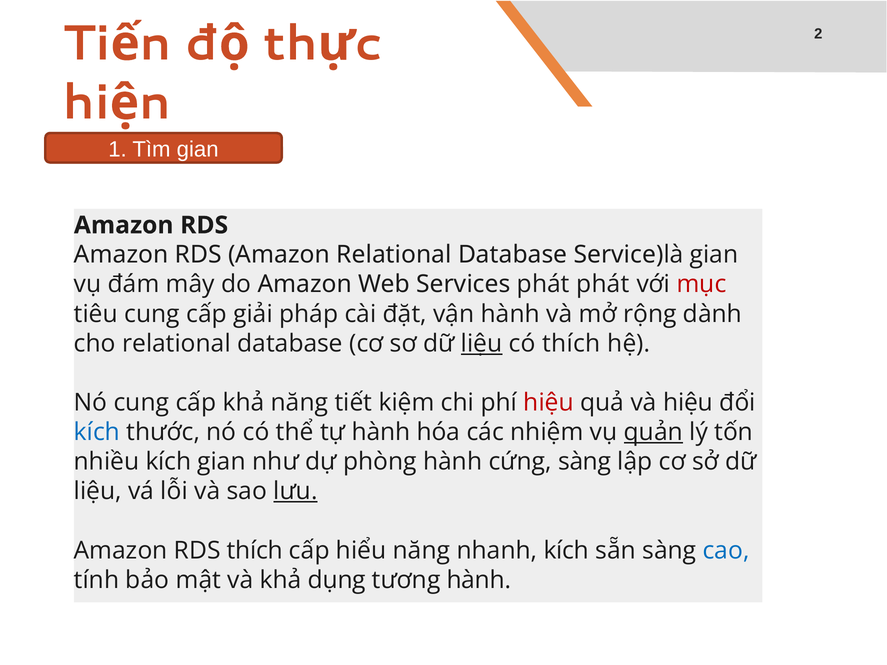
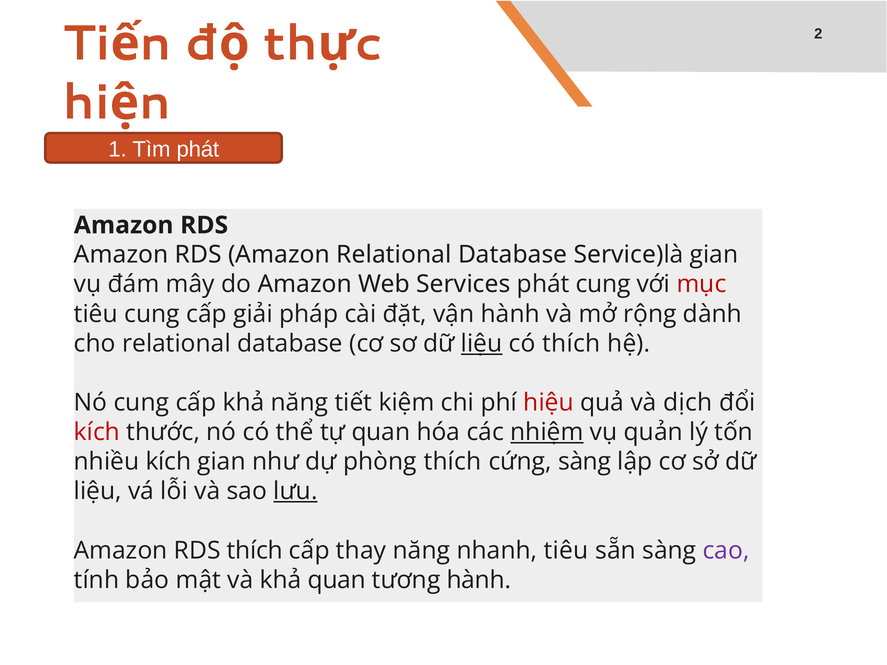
Tìm gian: gian -> phát (198, 149)
phát phát: phát -> cung (603, 284)
và hiệu: hiệu -> dịch (688, 403)
kích colour: blue -> red (97, 432)
tự hành: hành -> quan (381, 432)
nhiệm underline: none -> present (547, 432)
quản underline: present -> none (653, 432)
phòng hành: hành -> thích (453, 462)
hiểu: hiểu -> thay (361, 551)
nhanh kích: kích -> tiêu (566, 551)
cao colour: blue -> purple (726, 551)
khả dụng: dụng -> quan (337, 580)
